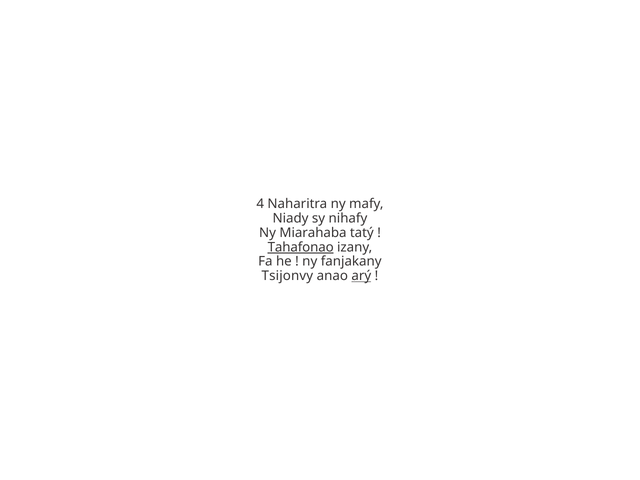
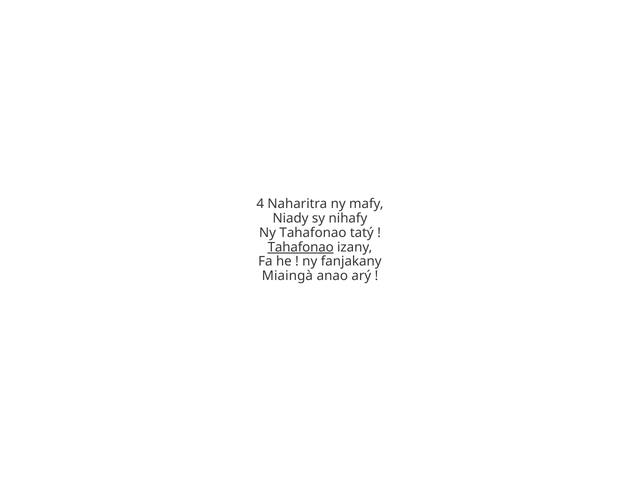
Ny Miarahaba: Miarahaba -> Tahafonao (313, 233)
Tsijonvy: Tsijonvy -> Miaingà (287, 276)
arý underline: present -> none (361, 276)
